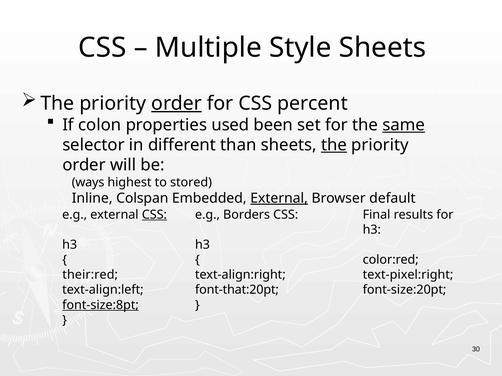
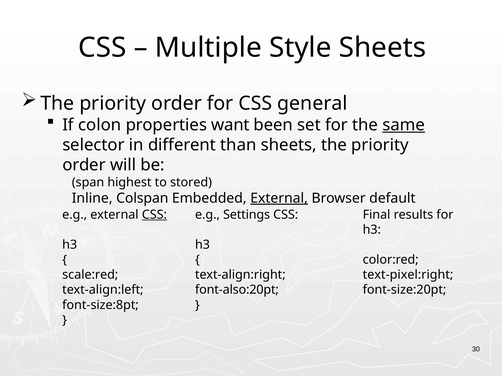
order underline: present -> none (177, 103)
percent: percent -> general (312, 103)
used: used -> want (230, 125)
the underline: present -> none (334, 145)
ways: ways -> span (88, 182)
Borders: Borders -> Settings (247, 215)
their:red: their:red -> scale:red (90, 275)
font-that:20pt: font-that:20pt -> font-also:20pt (237, 290)
font-size:8pt underline: present -> none (100, 305)
